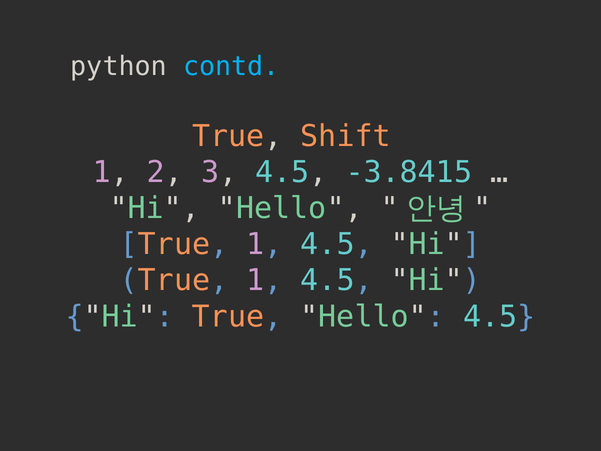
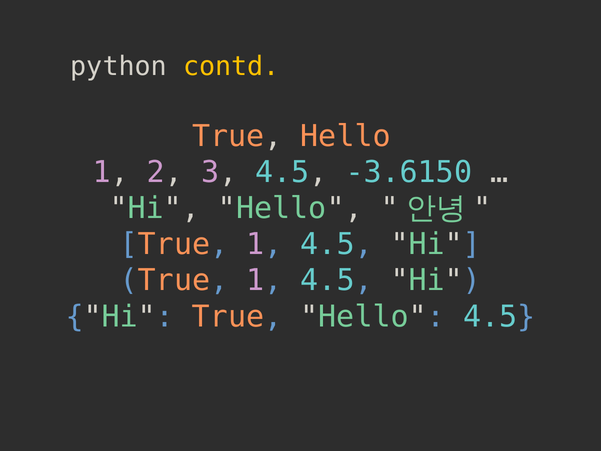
contd colour: light blue -> yellow (231, 66)
Shift: Shift -> Hello (346, 136)
-3.8415: -3.8415 -> -3.6150 (409, 172)
